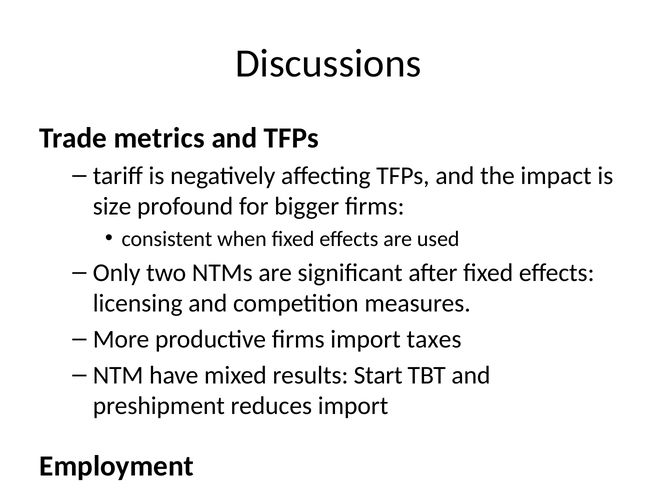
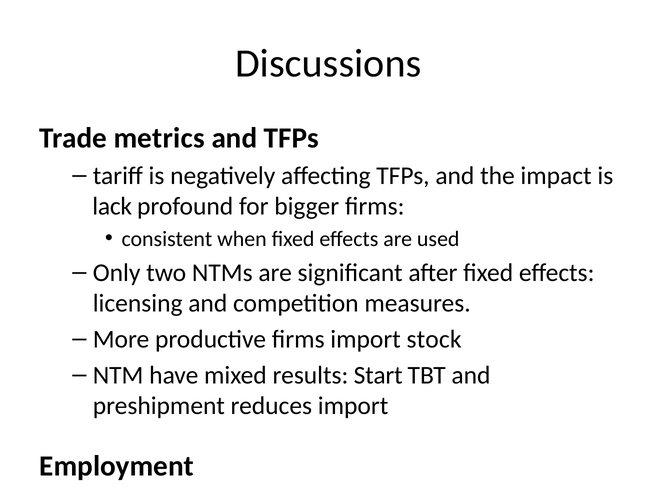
size: size -> lack (112, 206)
taxes: taxes -> stock (434, 339)
